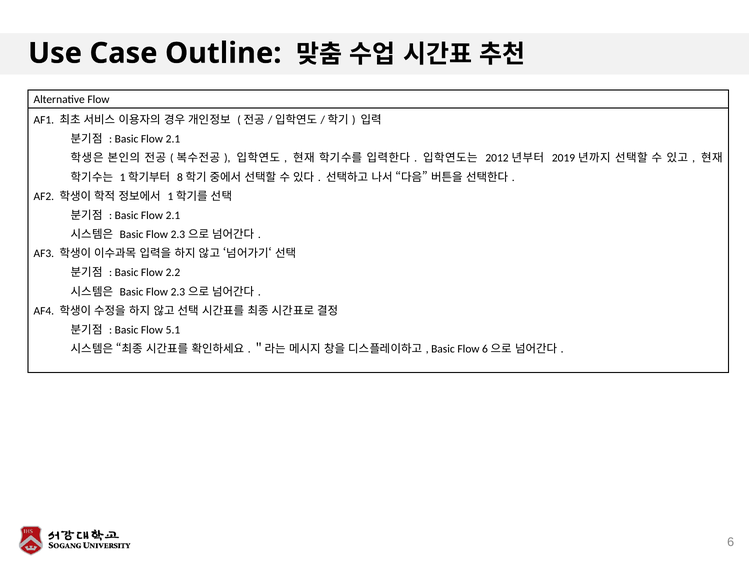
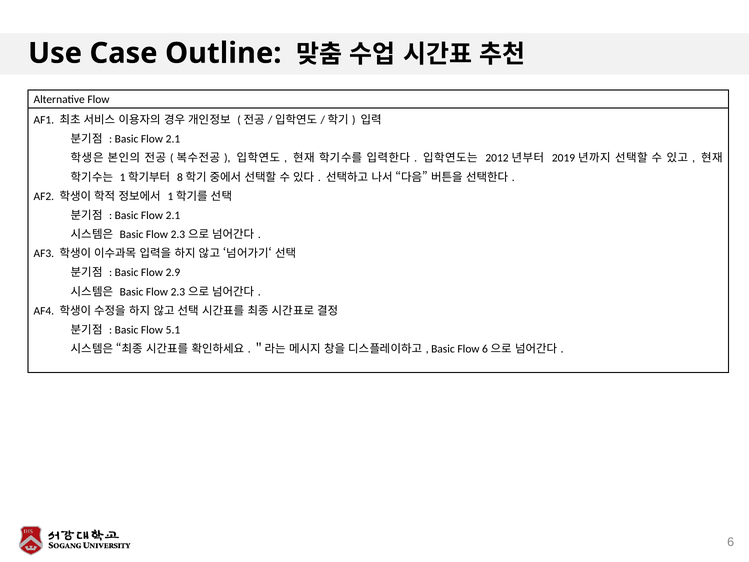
2.2: 2.2 -> 2.9 (173, 273)
